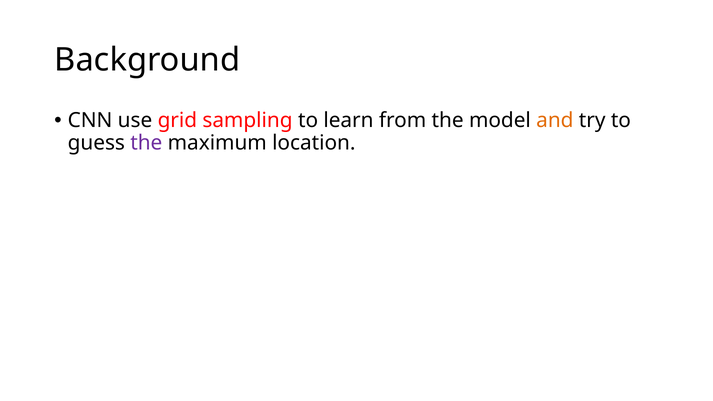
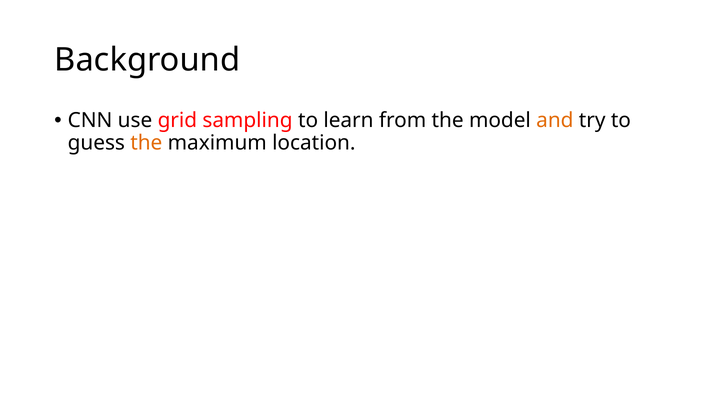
the colour: purple -> orange (146, 143)
